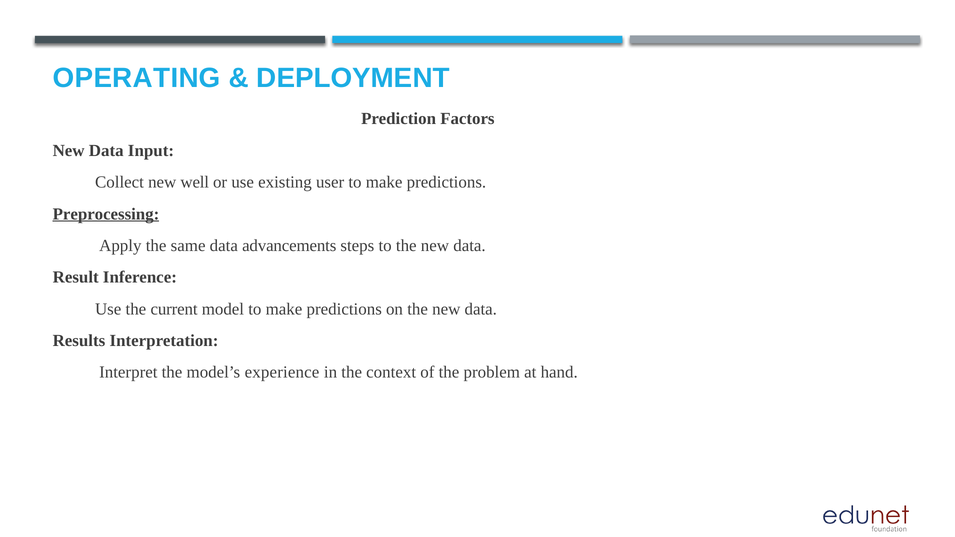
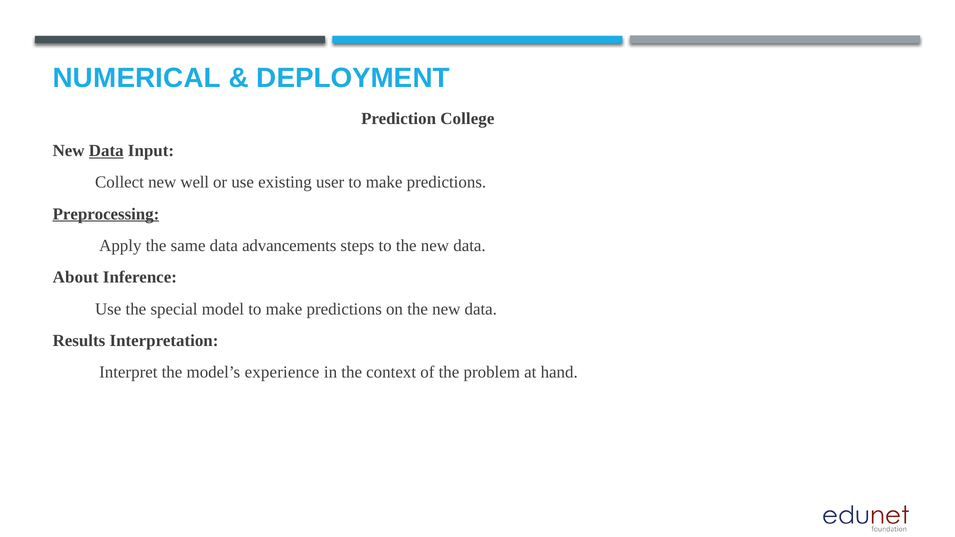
OPERATING: OPERATING -> NUMERICAL (137, 78)
Factors: Factors -> College (467, 119)
Data underline: none -> present (106, 151)
Result: Result -> About (76, 277)
current: current -> special (174, 309)
